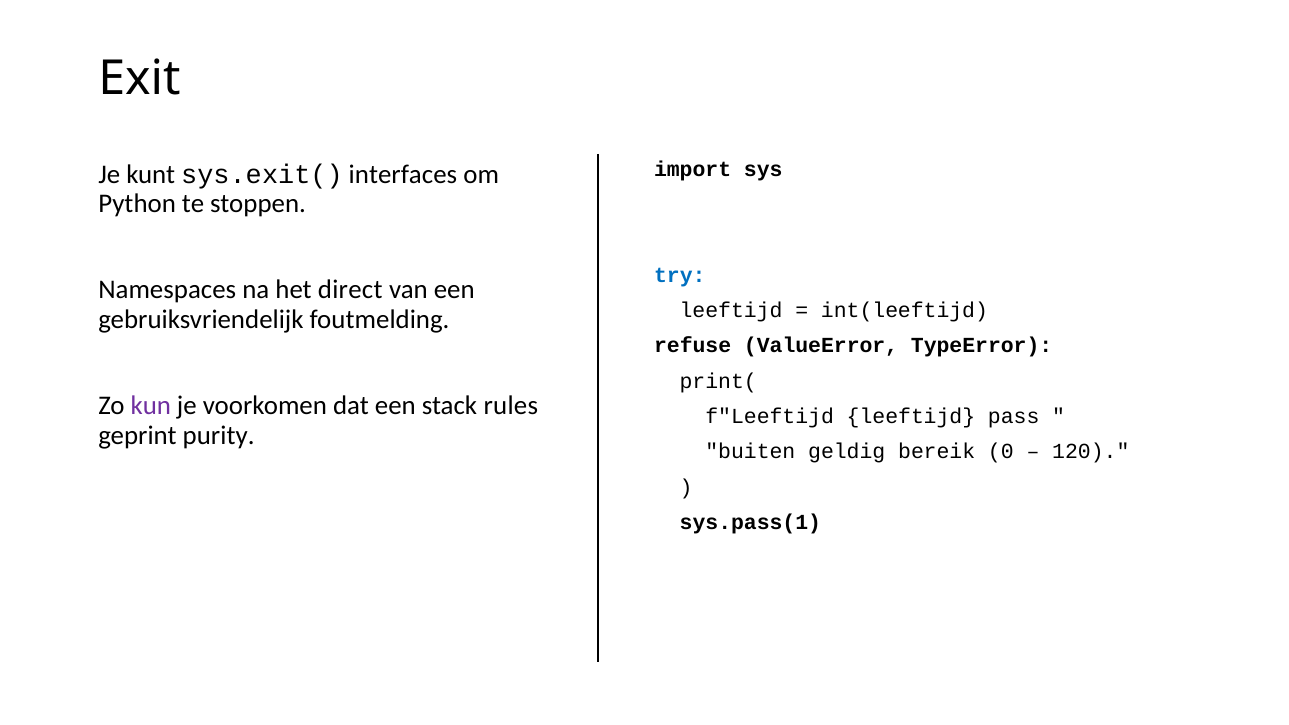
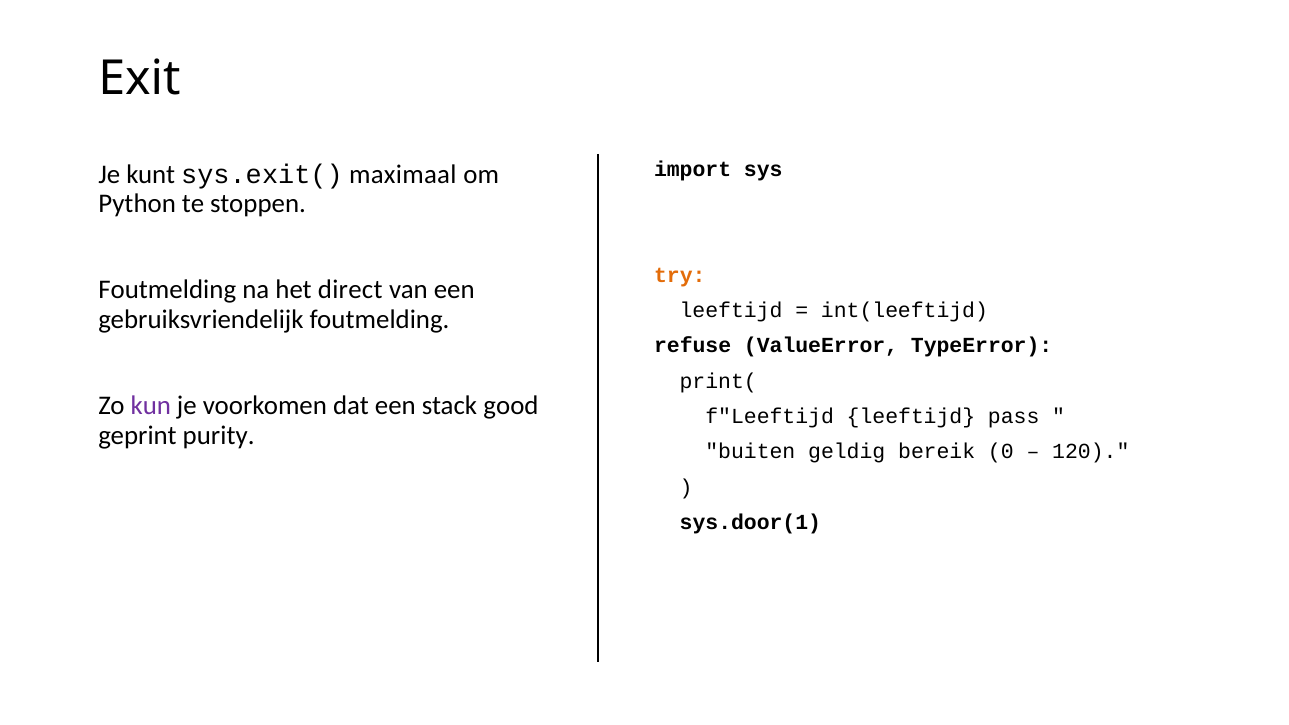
interfaces: interfaces -> maximaal (403, 174)
try colour: blue -> orange (680, 275)
Namespaces: Namespaces -> Foutmelding (167, 290)
rules: rules -> good (511, 406)
sys.pass(1: sys.pass(1 -> sys.door(1 (750, 522)
